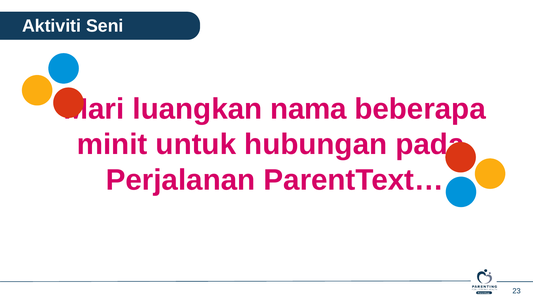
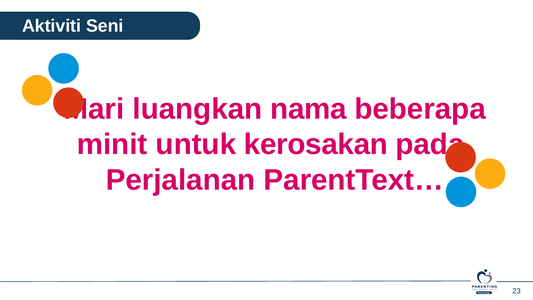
hubungan: hubungan -> kerosakan (316, 144)
